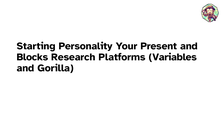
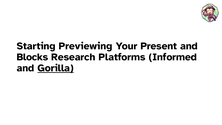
Personality: Personality -> Previewing (86, 46)
Variables: Variables -> Informed (173, 57)
Gorilla underline: none -> present (56, 68)
